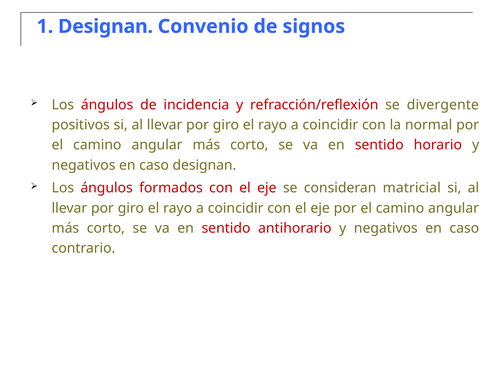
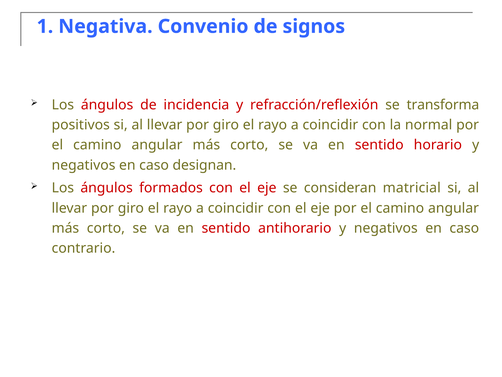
1 Designan: Designan -> Negativa (105, 26)
divergente: divergente -> transforma (443, 105)
